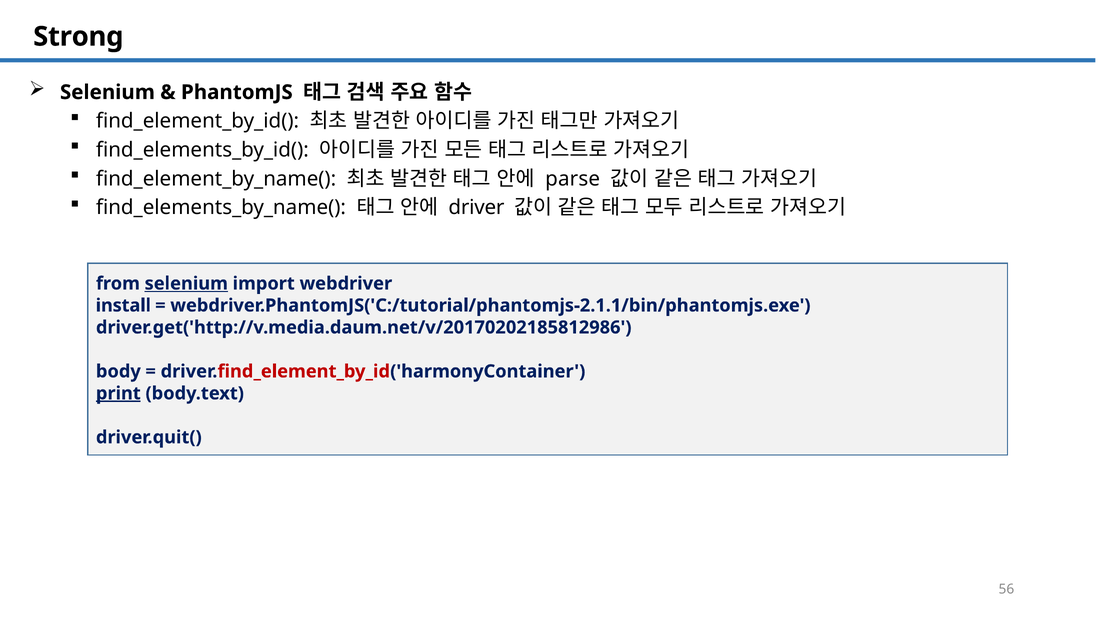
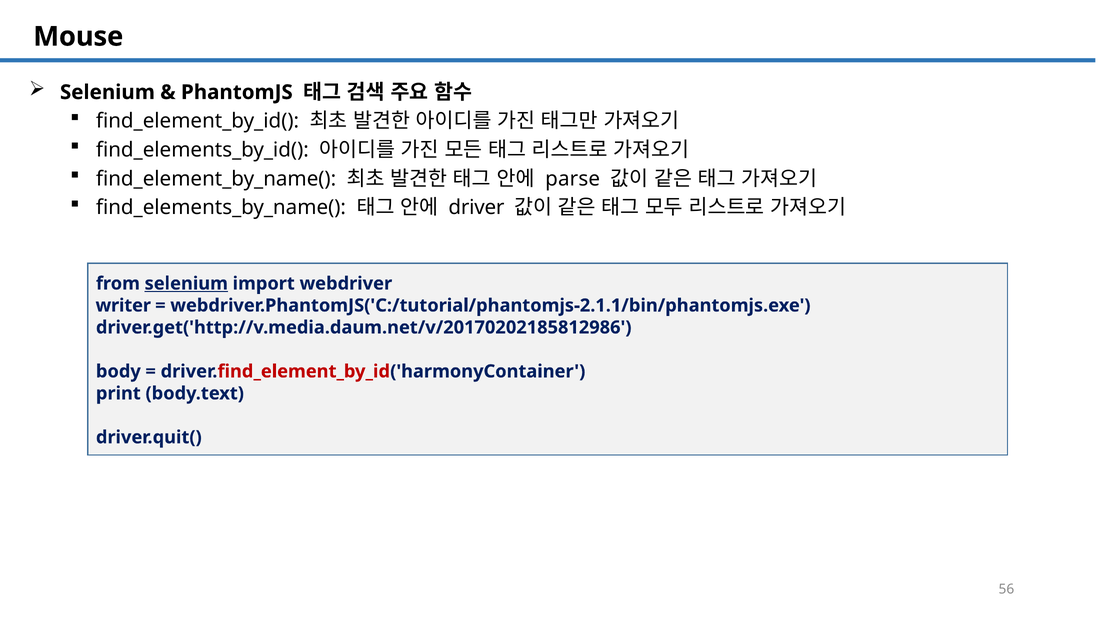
Strong: Strong -> Mouse (78, 37)
install: install -> writer (123, 305)
print underline: present -> none (118, 393)
